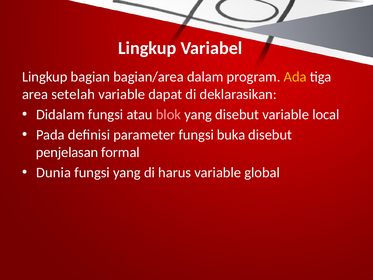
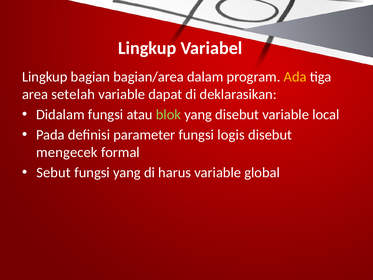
blok colour: pink -> light green (168, 114)
buka: buka -> logis (231, 135)
penjelasan: penjelasan -> mengecek (67, 152)
Dunia: Dunia -> Sebut (54, 173)
